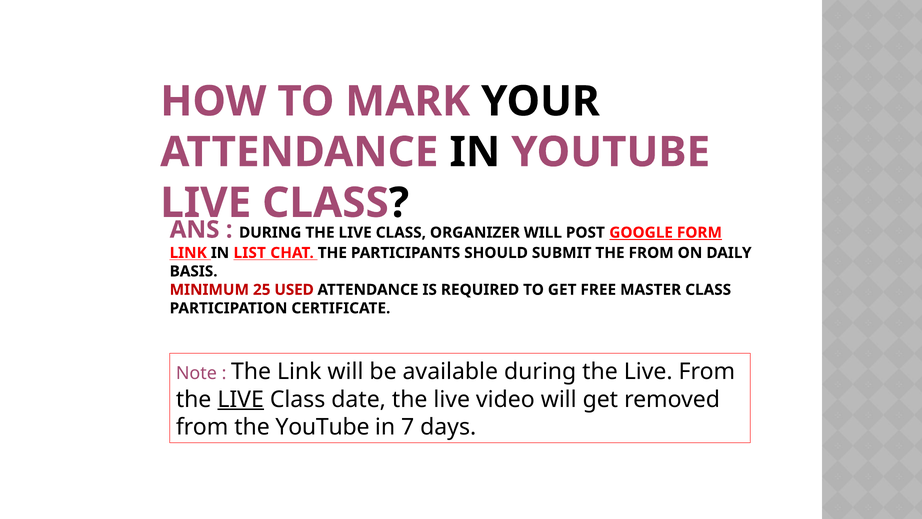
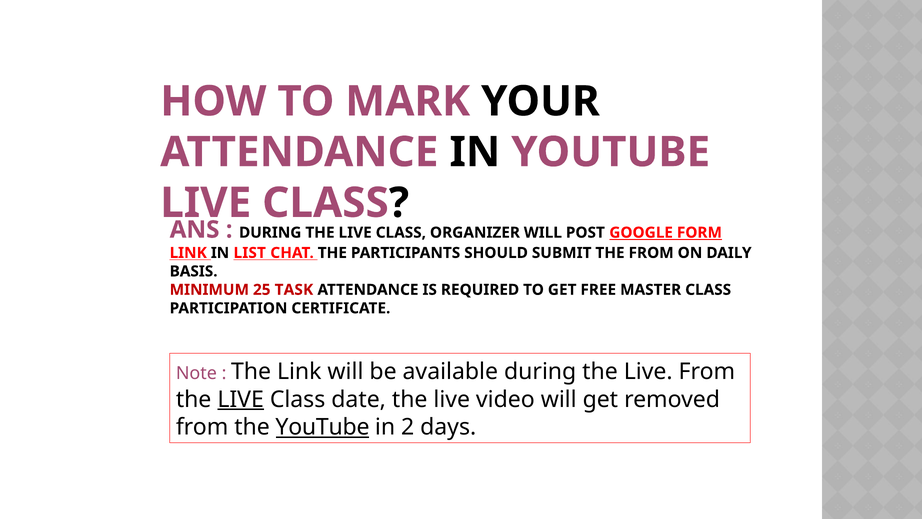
USED: USED -> TASK (294, 290)
YouTube underline: none -> present (322, 427)
7: 7 -> 2 (408, 427)
